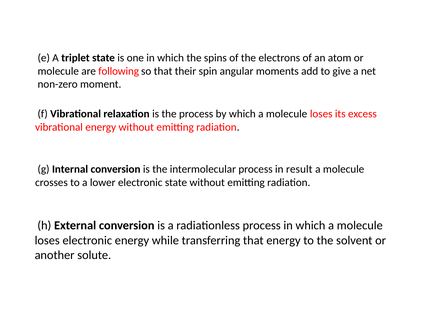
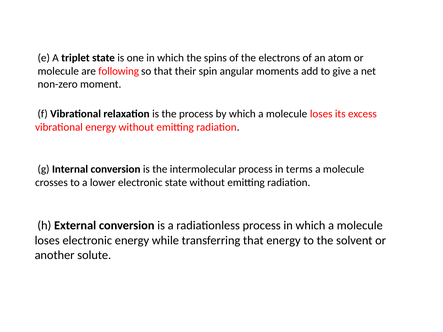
result: result -> terms (299, 169)
